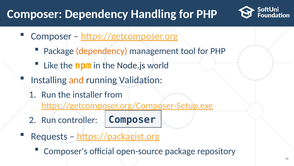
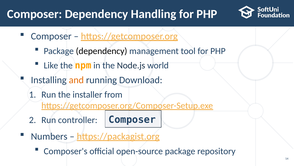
dependency colour: orange -> black (102, 51)
Validation: Validation -> Download (141, 80)
Requests: Requests -> Numbers (49, 136)
